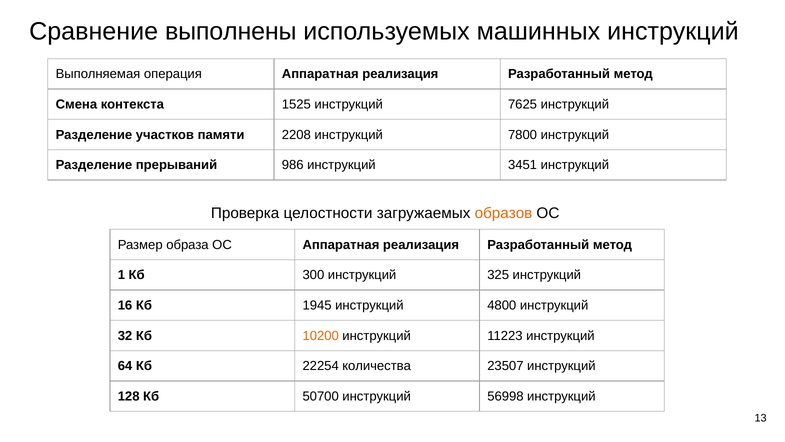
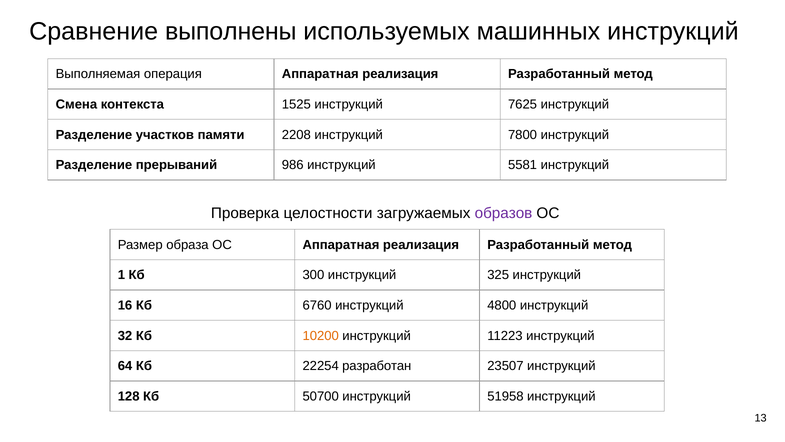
3451: 3451 -> 5581 (523, 165)
образов colour: orange -> purple (503, 213)
1945: 1945 -> 6760 (317, 305)
количества: количества -> разработан (377, 366)
56998: 56998 -> 51958 (505, 396)
